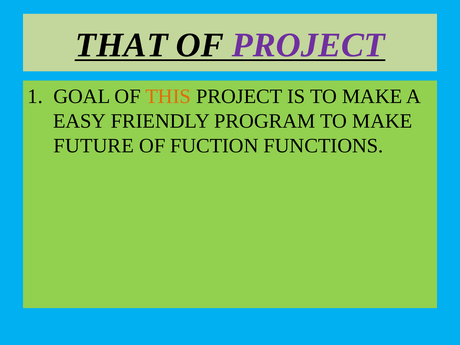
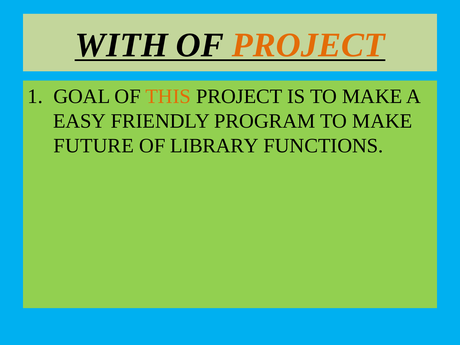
THAT: THAT -> WITH (121, 45)
PROJECT colour: purple -> orange (308, 45)
FUCTION: FUCTION -> LIBRARY (214, 146)
